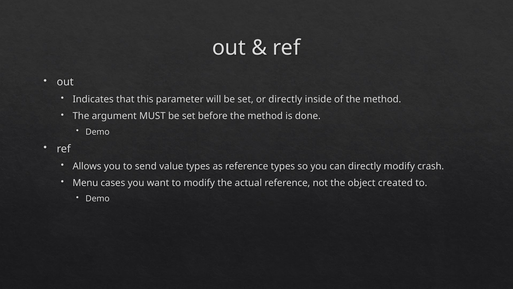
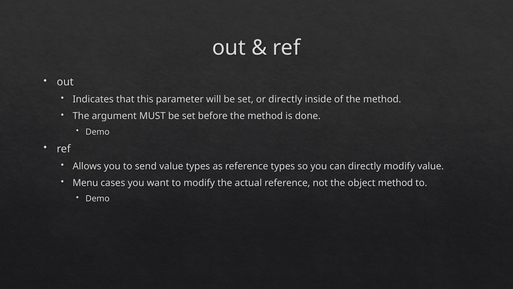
modify crash: crash -> value (431, 166)
object created: created -> method (395, 183)
